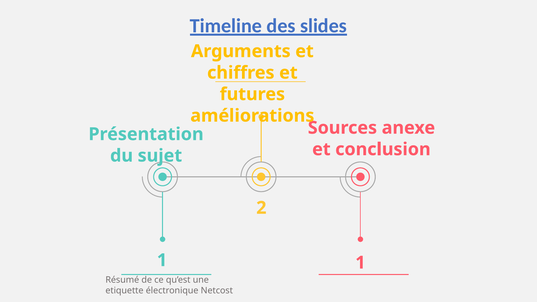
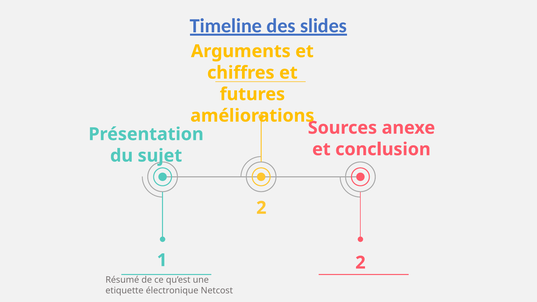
1 1: 1 -> 2 (360, 263)
